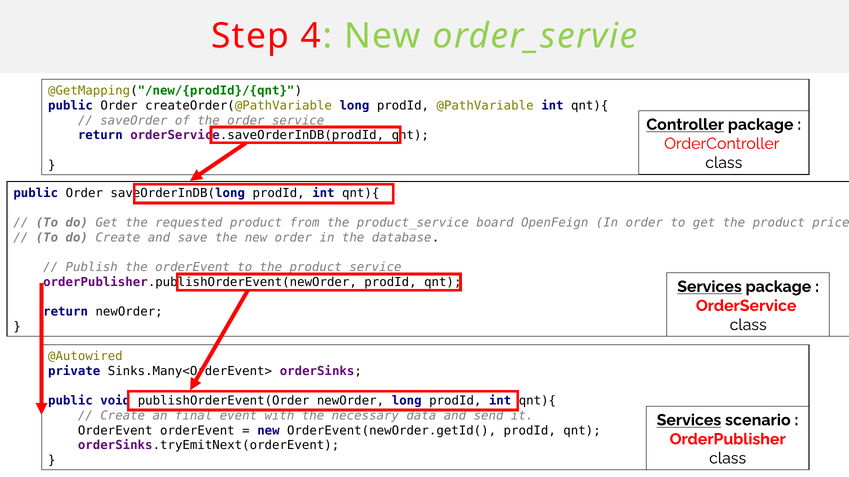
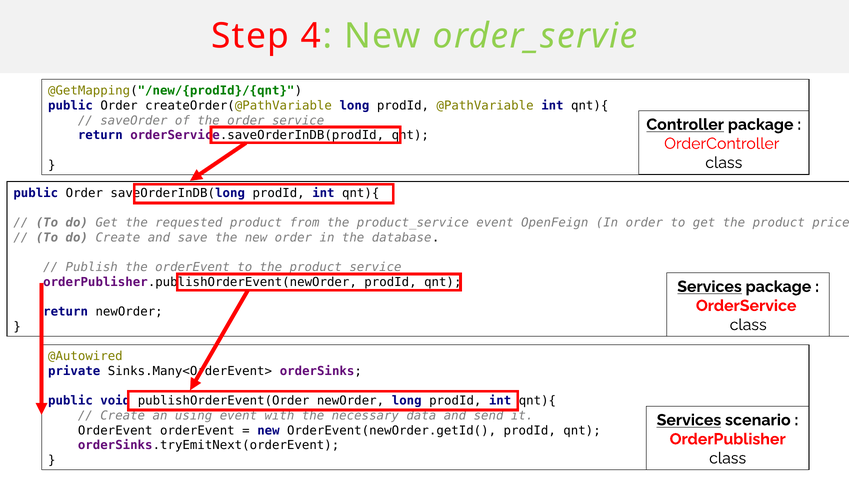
product_service board: board -> event (495, 223)
final: final -> using (194, 416)
